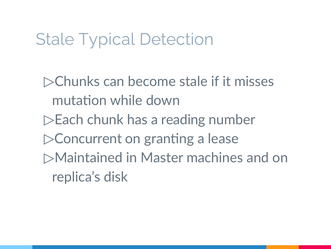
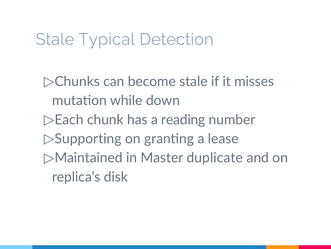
Concurrent: Concurrent -> Supporting (88, 138)
machines: machines -> duplicate (215, 157)
